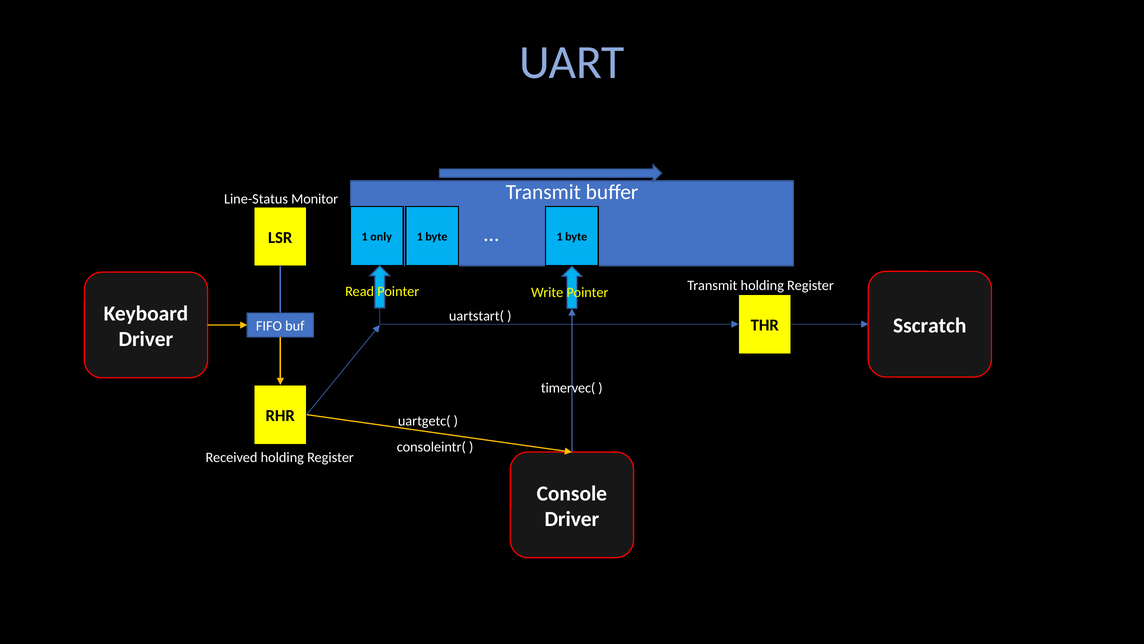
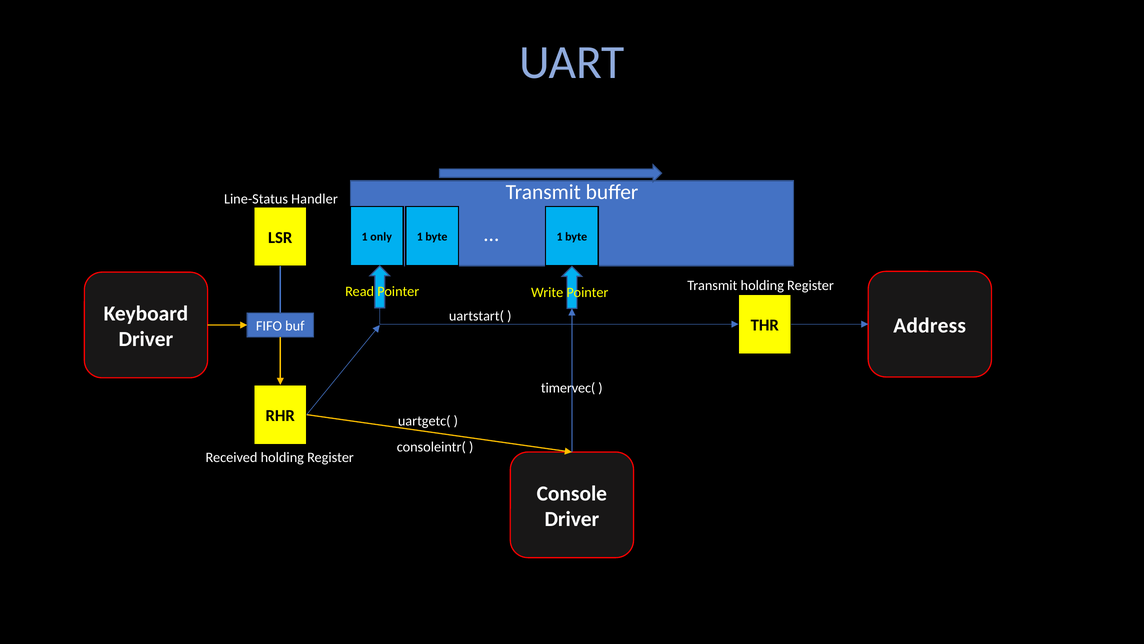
Monitor: Monitor -> Handler (315, 199)
Sscratch: Sscratch -> Address (930, 325)
